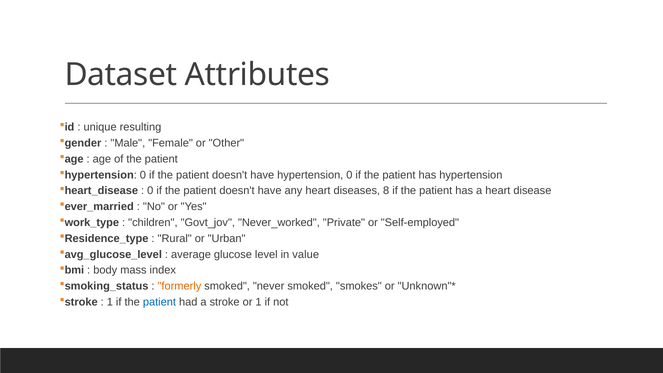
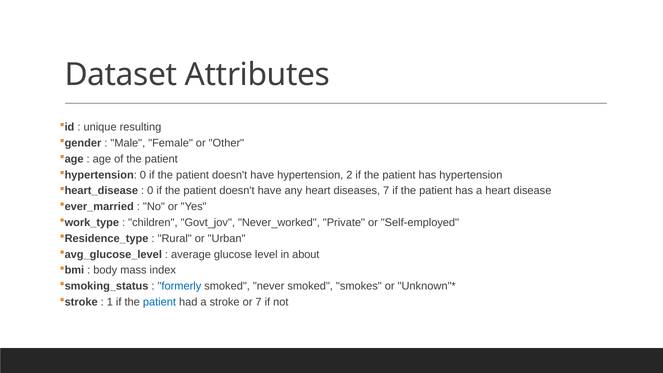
hypertension 0: 0 -> 2 (349, 175)
diseases 8: 8 -> 7 (386, 191)
value: value -> about (306, 254)
formerly colour: orange -> blue (179, 286)
or 1: 1 -> 7 (259, 302)
